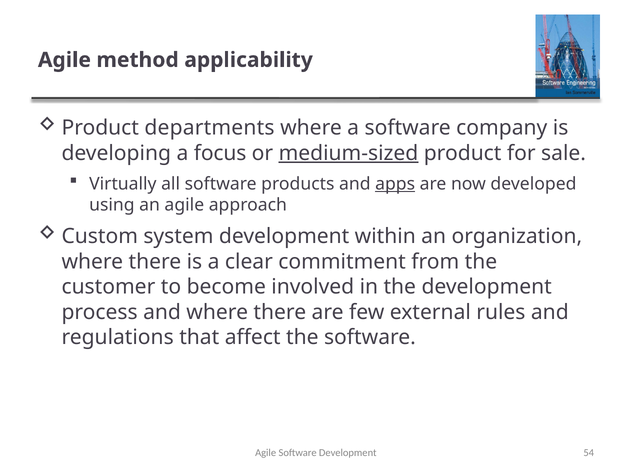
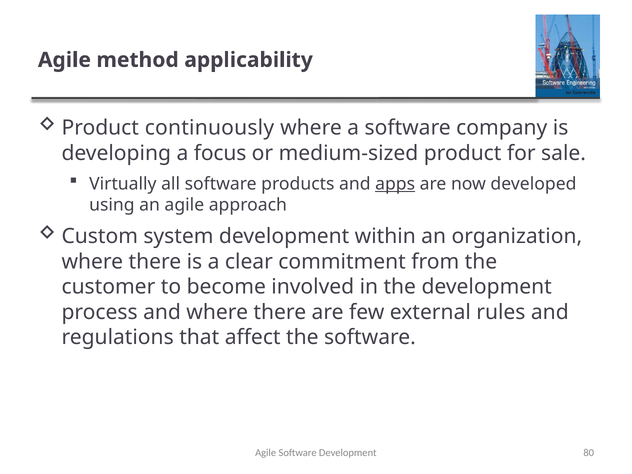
departments: departments -> continuously (209, 128)
medium-sized underline: present -> none (348, 153)
54: 54 -> 80 (589, 453)
